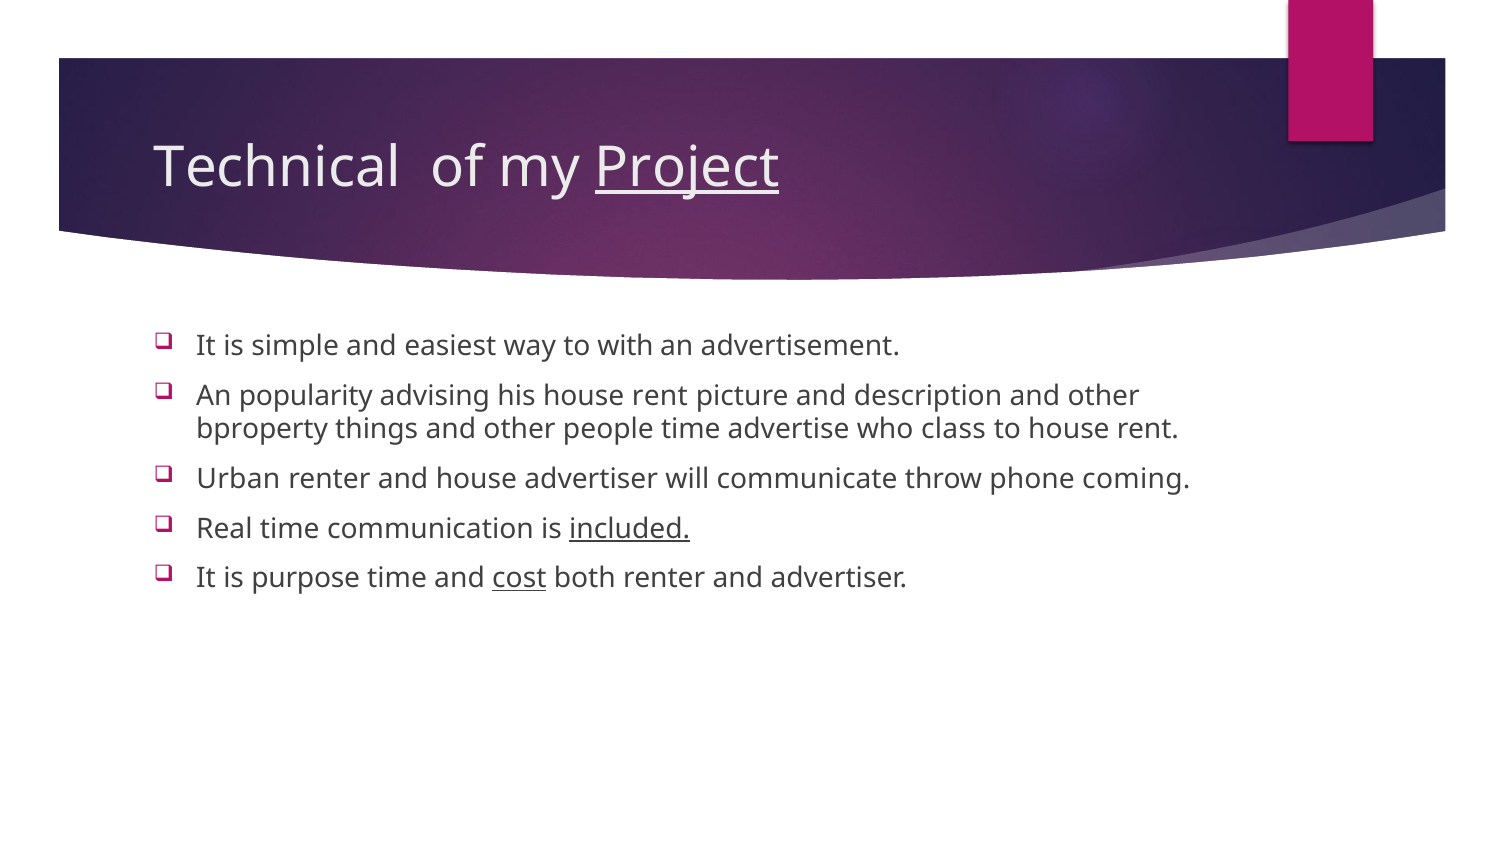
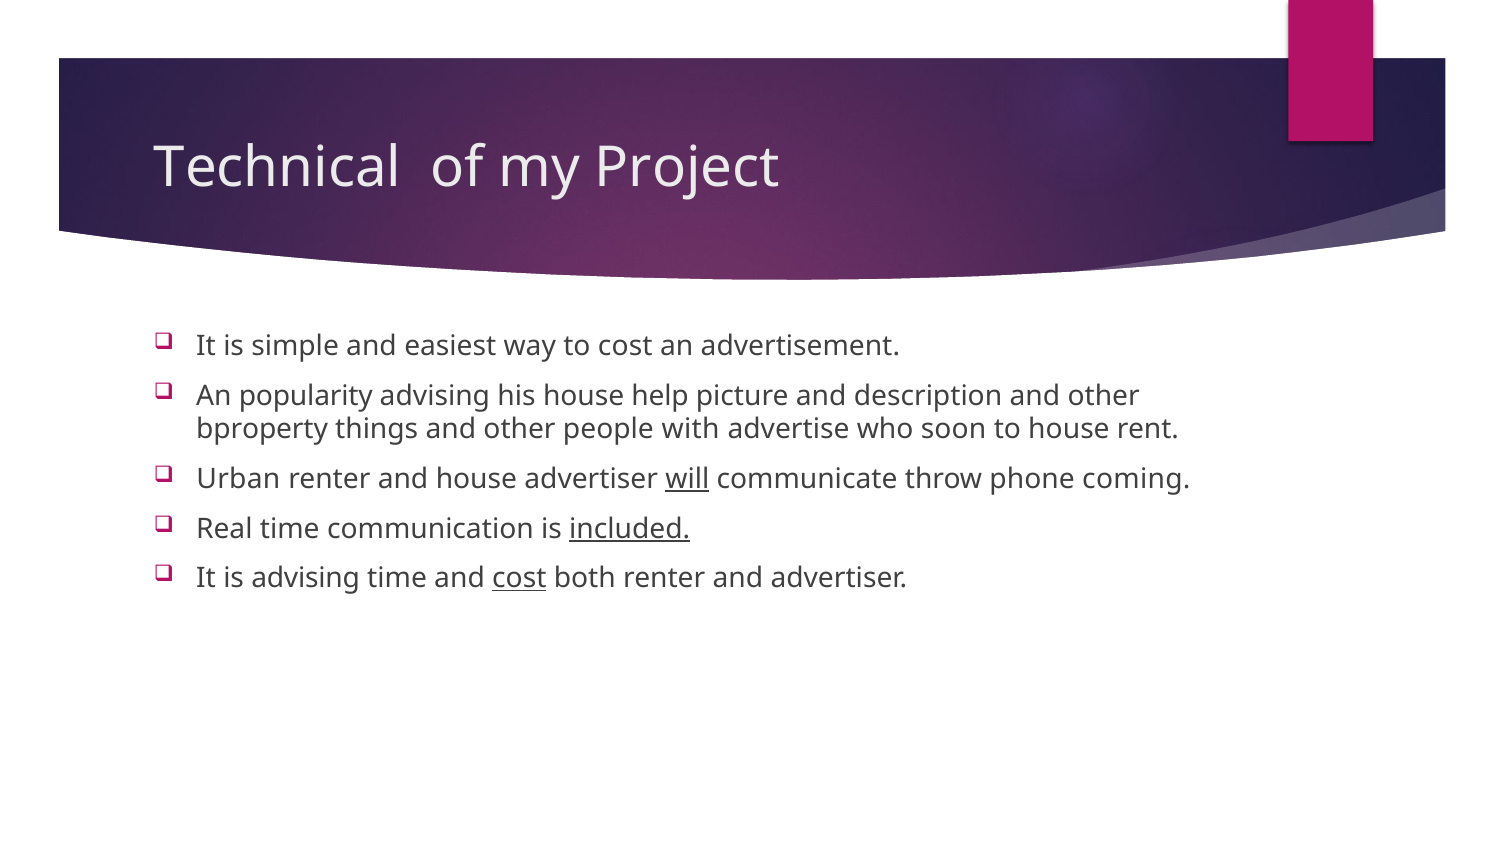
Project underline: present -> none (687, 168)
to with: with -> cost (625, 346)
his house rent: rent -> help (660, 395)
people time: time -> with (691, 429)
class: class -> soon (954, 429)
will underline: none -> present (687, 479)
is purpose: purpose -> advising (306, 578)
